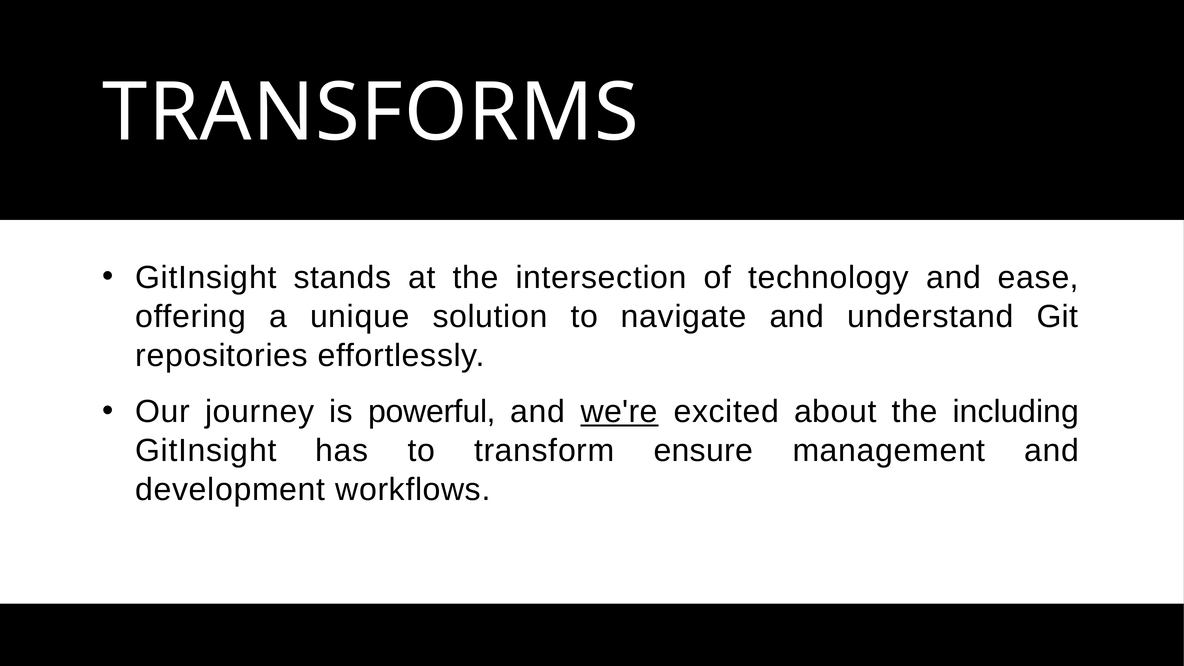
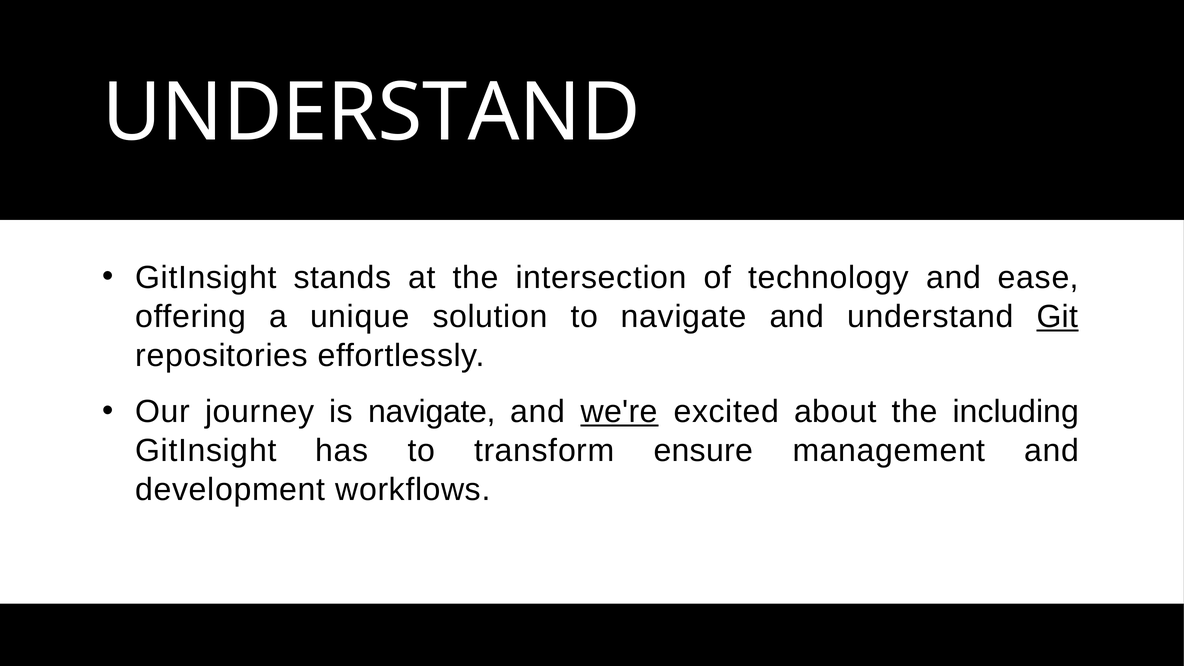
TRANSFORMS: TRANSFORMS -> UNDERSTAND (371, 113)
Git underline: none -> present (1057, 317)
is powerful: powerful -> navigate (432, 412)
